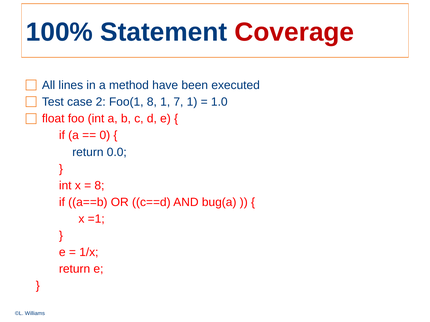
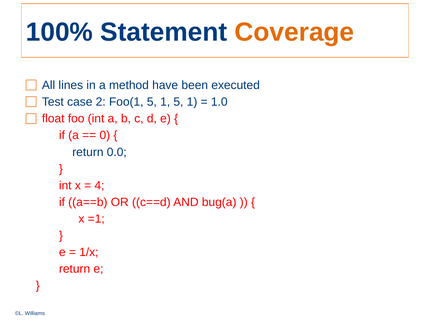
Coverage colour: red -> orange (294, 32)
Foo(1 8: 8 -> 5 (152, 102)
1 7: 7 -> 5 (178, 102)
8: 8 -> 4 (99, 186)
